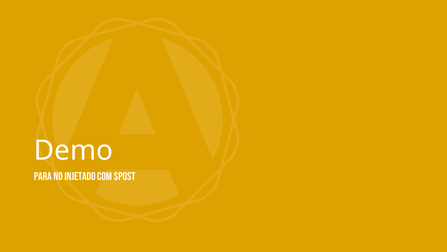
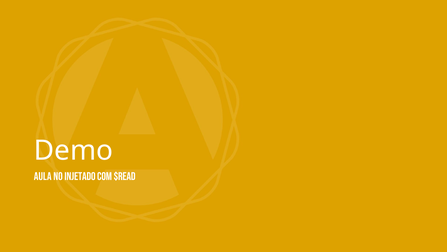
Para: Para -> Aula (43, 176)
$post: $post -> $read (125, 176)
